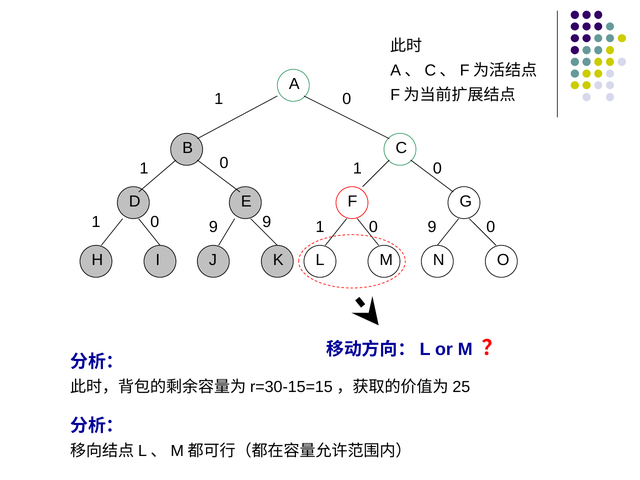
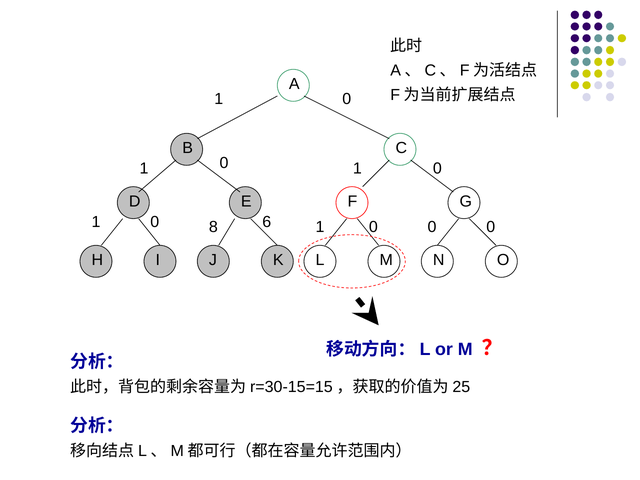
9: 9 -> 8 (213, 227)
0 9: 9 -> 6 (267, 222)
9: 9 -> 0 (432, 227)
